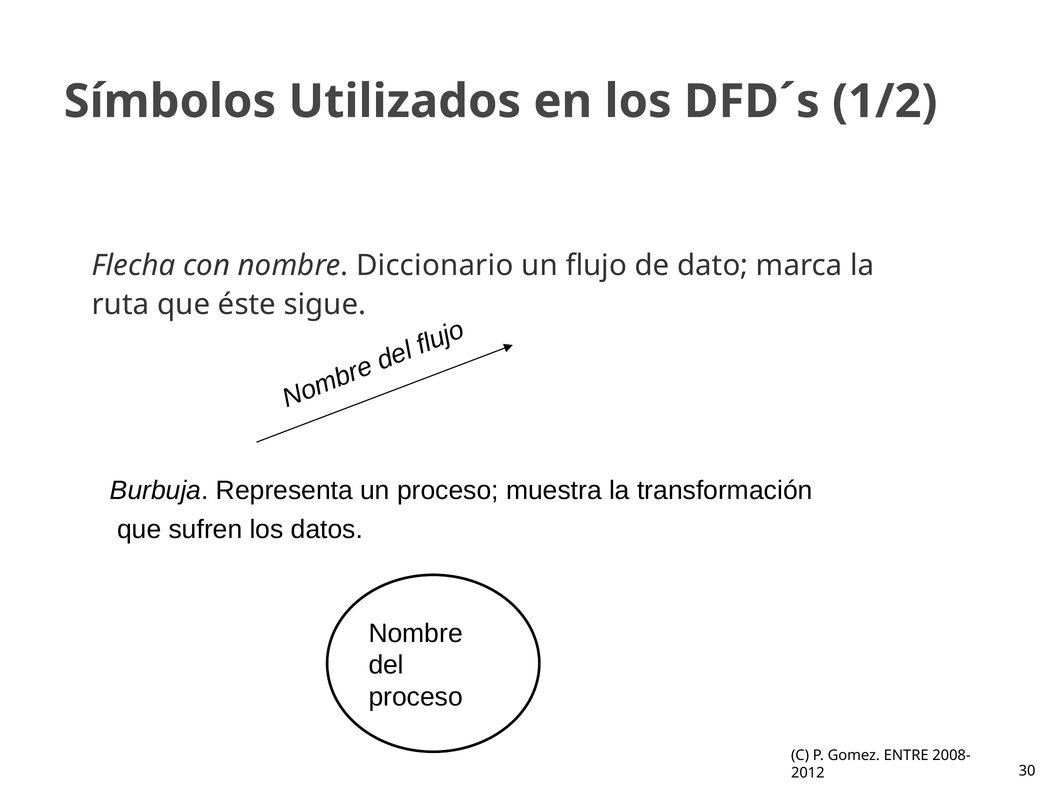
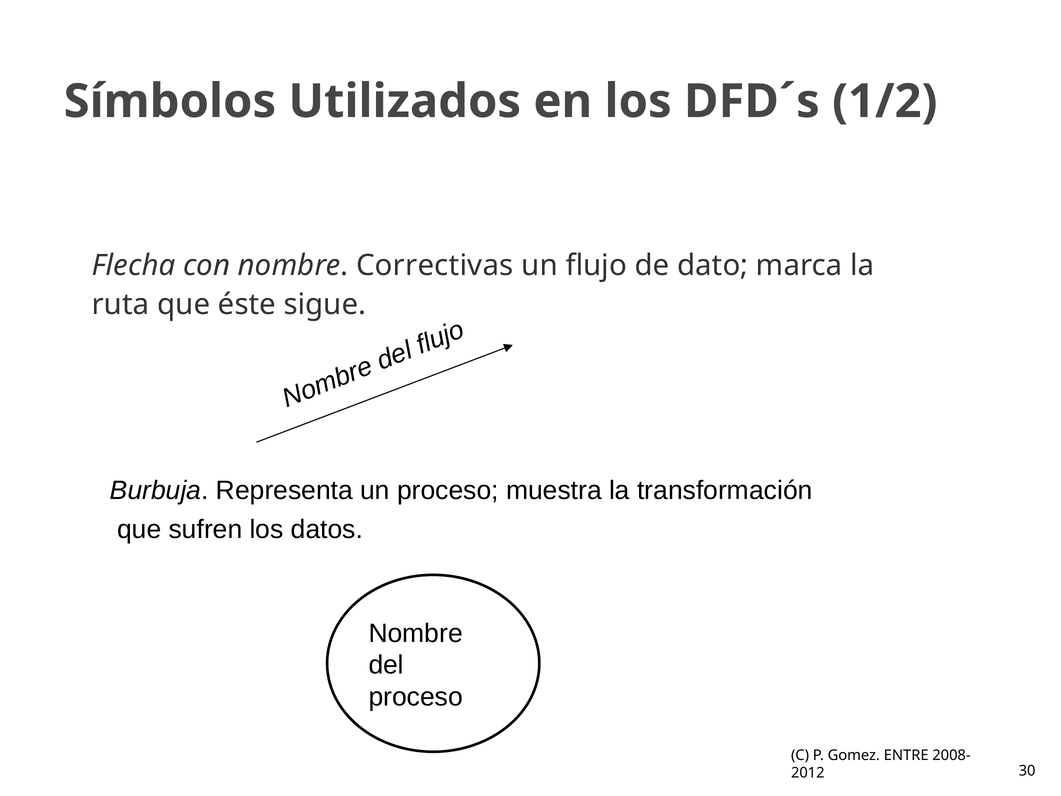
Diccionario: Diccionario -> Correctivas (435, 265)
